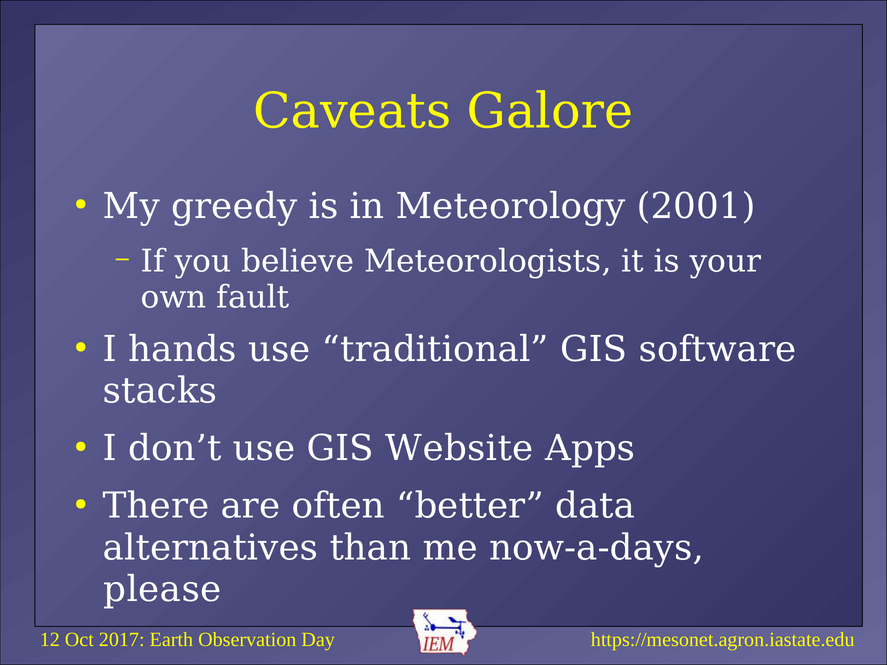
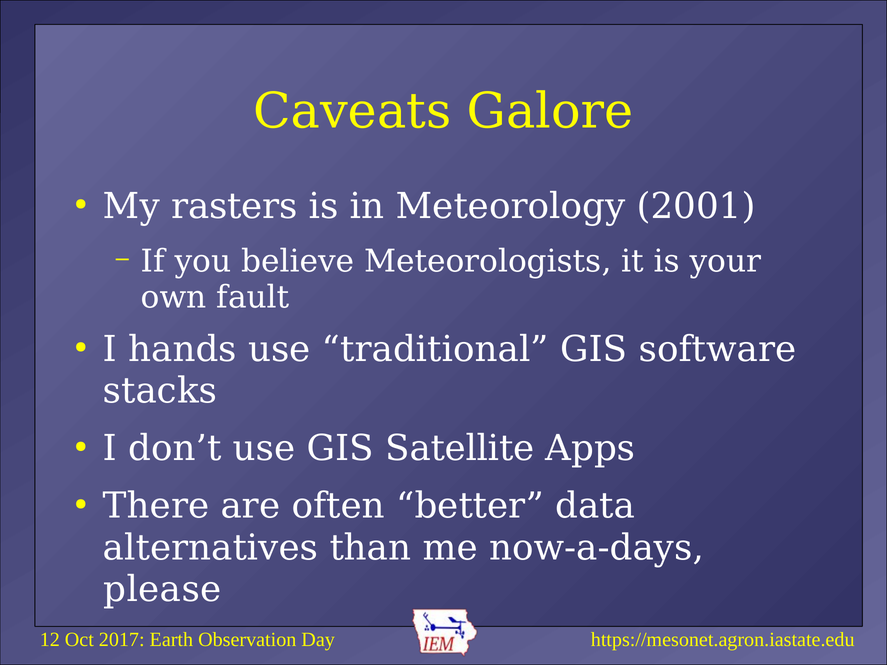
greedy: greedy -> rasters (234, 206)
Website: Website -> Satellite (460, 449)
